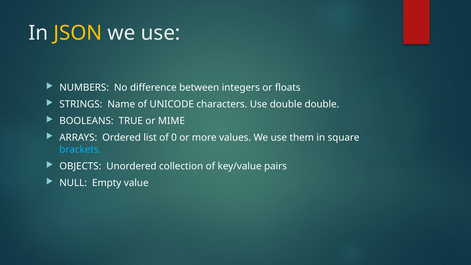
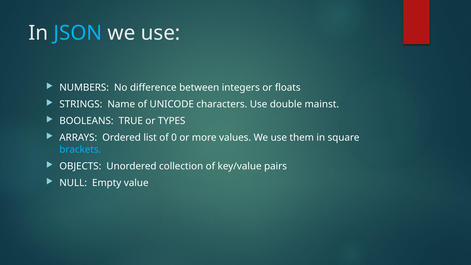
JSON colour: yellow -> light blue (78, 33)
double double: double -> mainst (322, 104)
MIME: MIME -> TYPES (172, 121)
